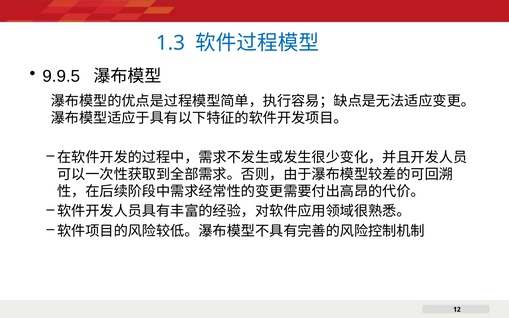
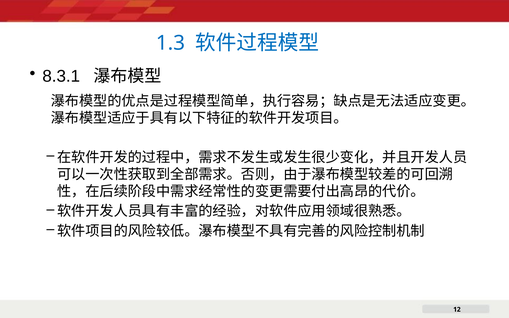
9.9.5: 9.9.5 -> 8.3.1 (61, 76)
